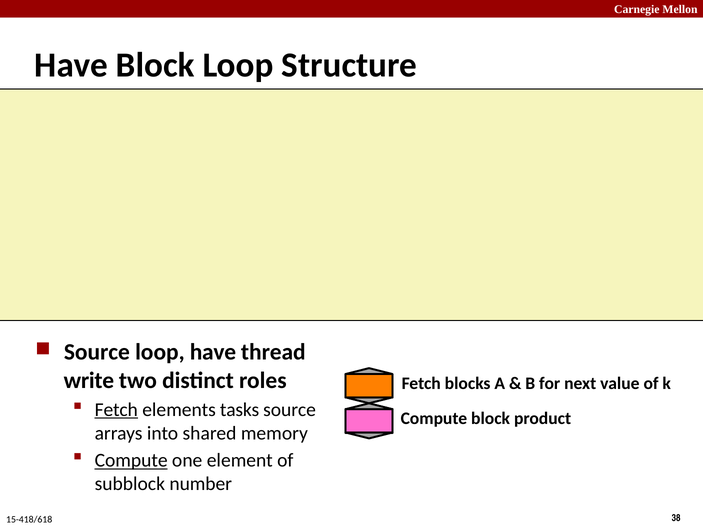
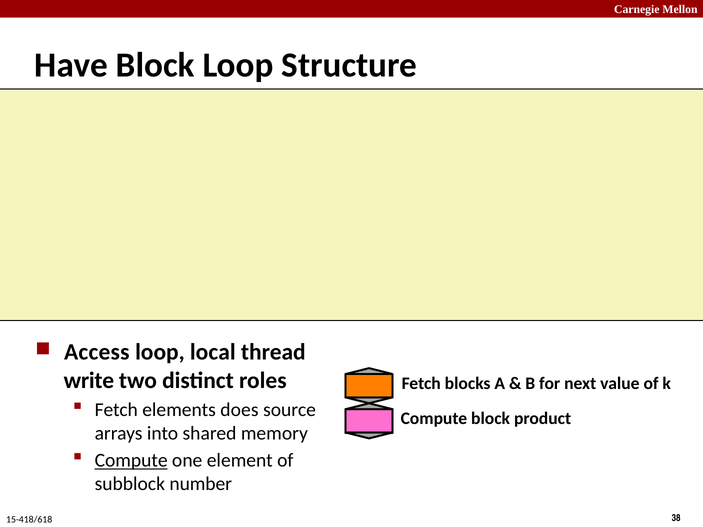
Source: Source -> Access (97, 352)
loop have: have -> local (213, 352)
Fetch underline: present -> none (116, 410)
tasks: tasks -> does (239, 410)
